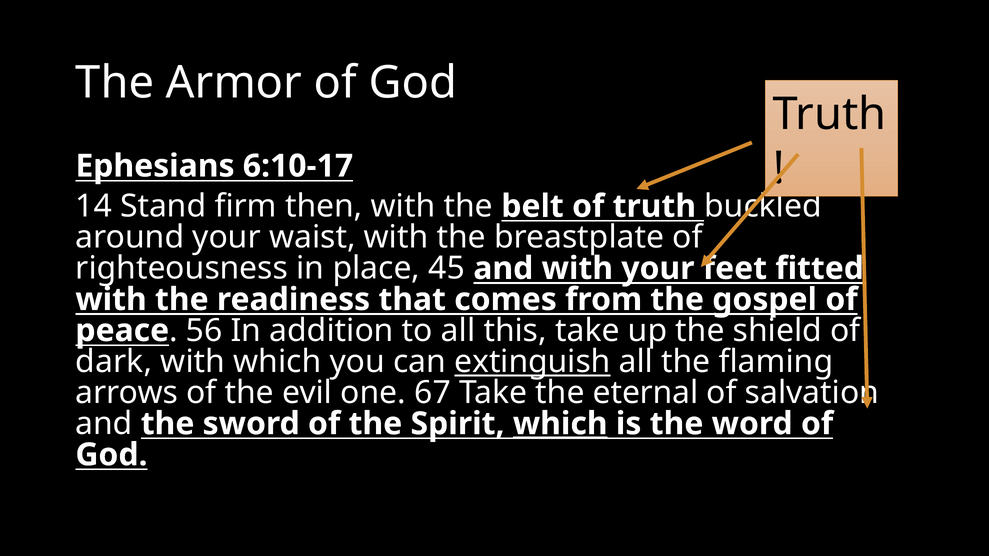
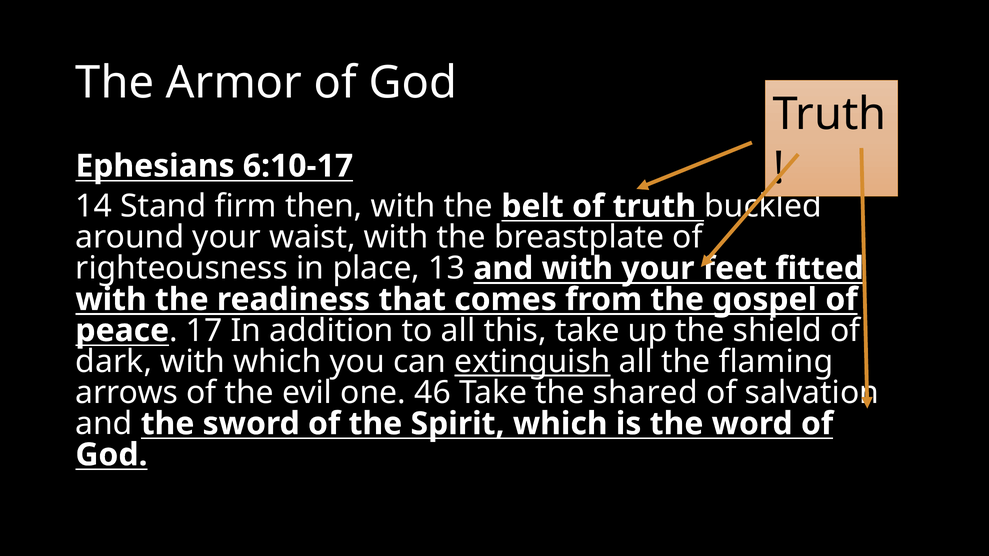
45: 45 -> 13 (447, 269)
56: 56 -> 17 (204, 331)
67: 67 -> 46 (433, 393)
eternal: eternal -> shared (645, 393)
which underline: present -> none (560, 424)
